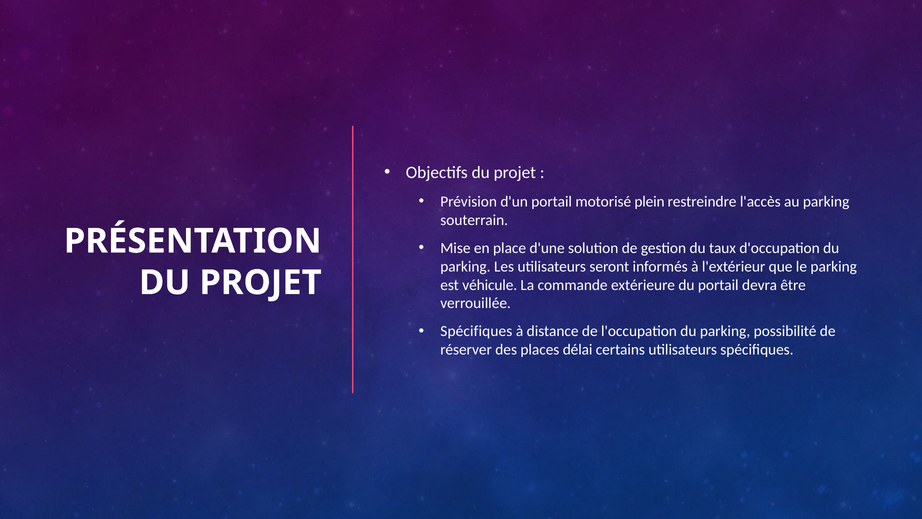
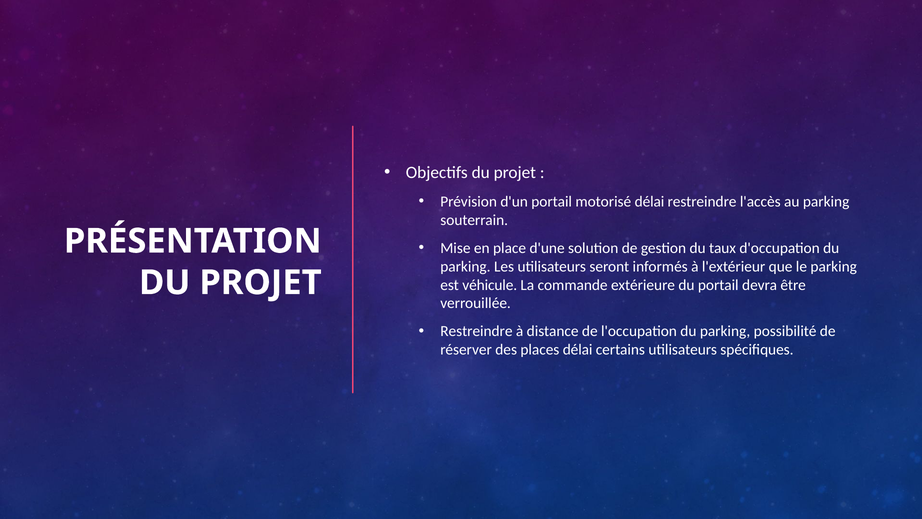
motorisé plein: plein -> délai (650, 202)
Spécifiques: Spécifiques -> Restreindre (476, 331)
